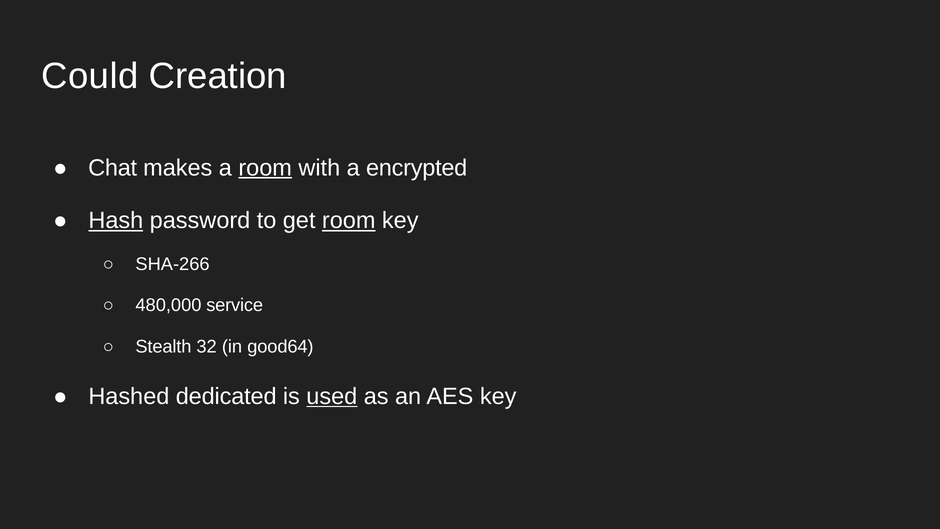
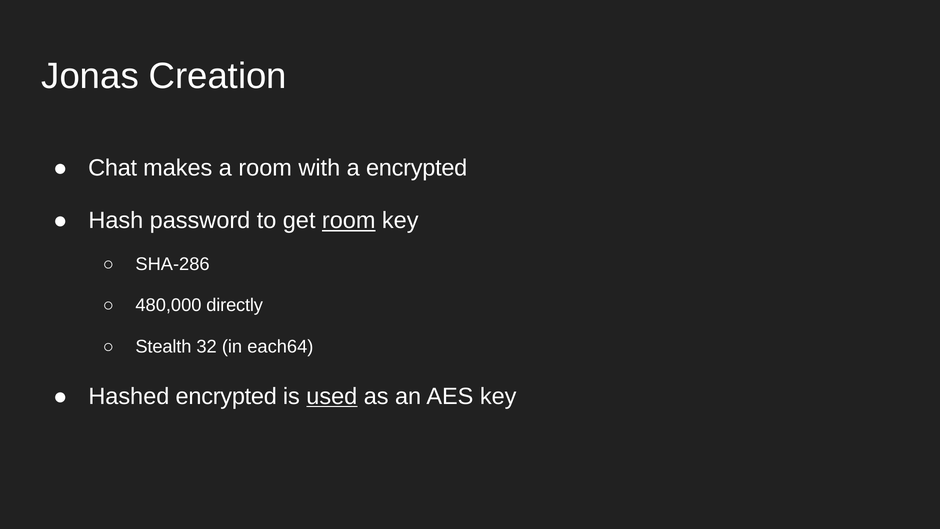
Could: Could -> Jonas (90, 76)
room underline: present -> none (265, 168)
Hash underline: present -> none (116, 220)
SHA-266: SHA-266 -> SHA-286 (173, 264)
service: service -> directly (235, 305)
good64: good64 -> each64 (280, 346)
Hashed dedicated: dedicated -> encrypted (226, 396)
